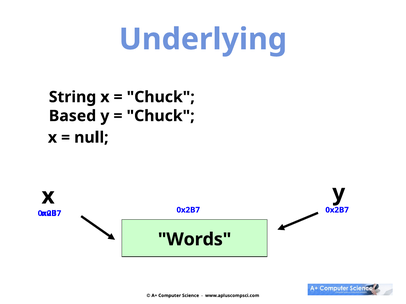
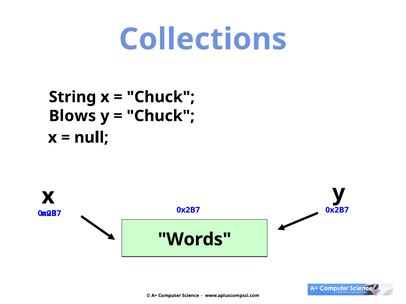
Underlying: Underlying -> Collections (203, 39)
Based: Based -> Blows (72, 116)
